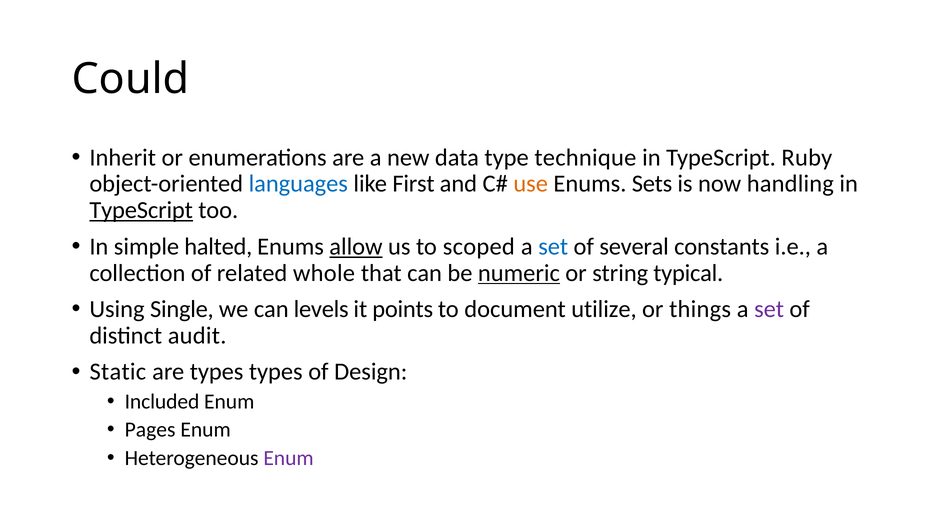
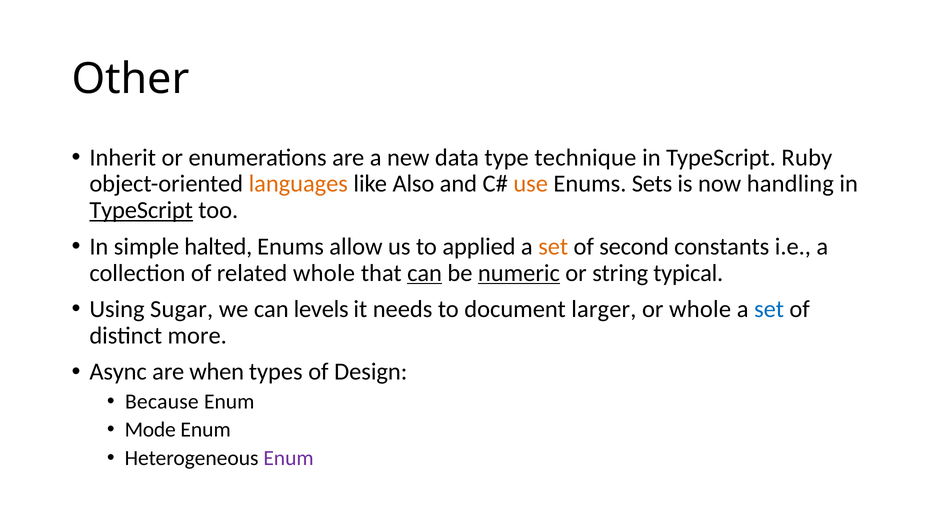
Could: Could -> Other (131, 79)
languages colour: blue -> orange (298, 184)
First: First -> Also (413, 184)
allow underline: present -> none (356, 247)
scoped: scoped -> applied (479, 247)
set colour: blue -> orange (553, 247)
several: several -> second (634, 247)
can underline: none -> present (425, 273)
Single: Single -> Sugar (182, 309)
points: points -> needs (403, 309)
utilize: utilize -> larger (604, 309)
or things: things -> whole (700, 309)
set colour: purple -> blue (769, 309)
audit: audit -> more (197, 336)
Static: Static -> Async (118, 372)
are types: types -> when (217, 372)
Included: Included -> Because (162, 402)
Pages: Pages -> Mode (150, 430)
